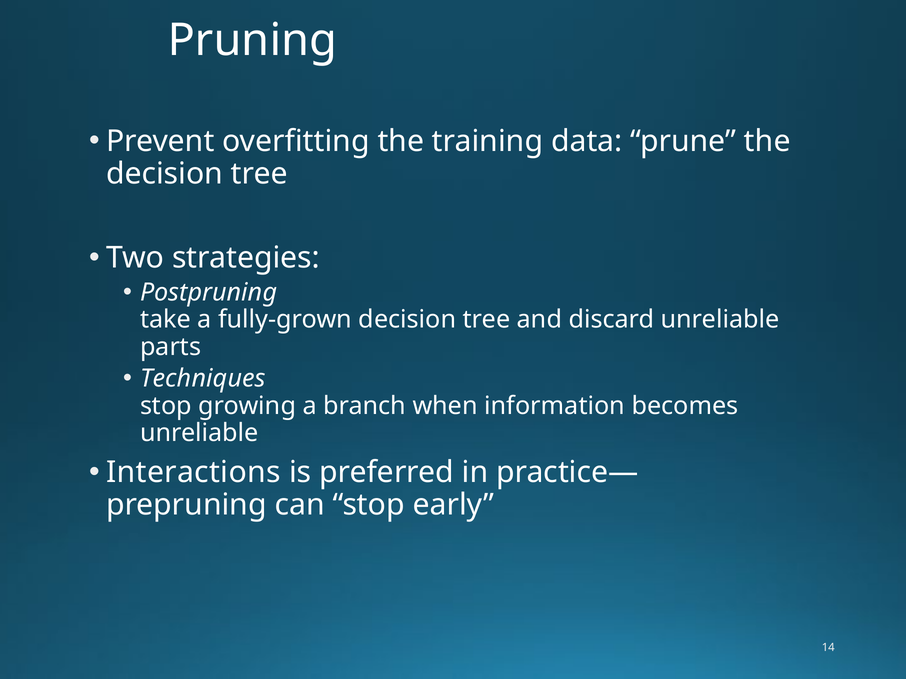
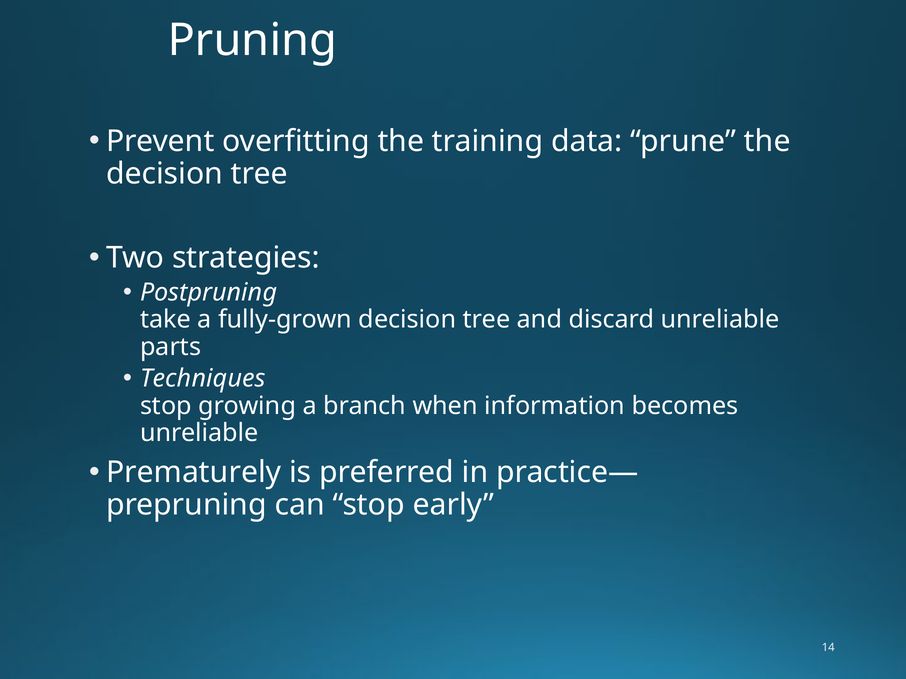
Interactions: Interactions -> Prematurely (194, 473)
